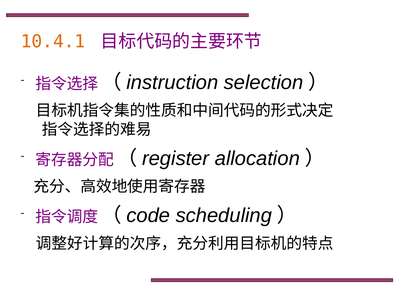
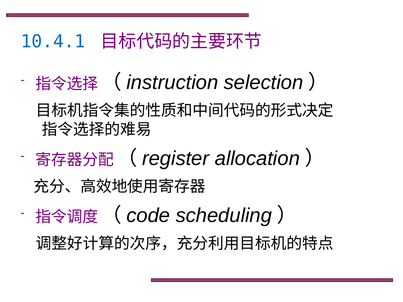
10.4.1 colour: orange -> blue (53, 42)
